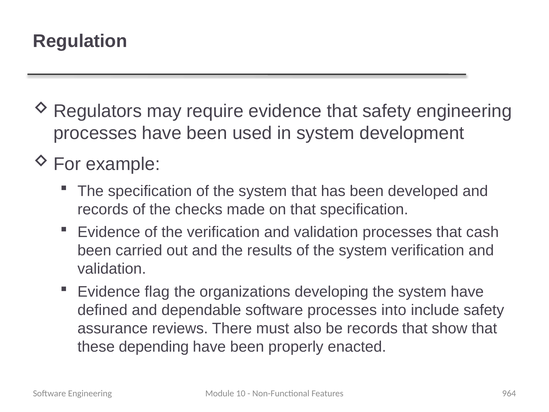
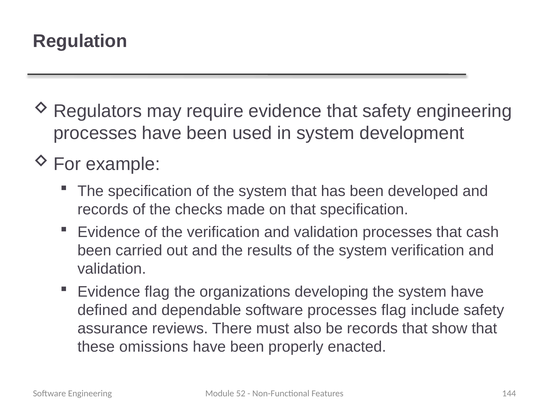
processes into: into -> flag (394, 310)
depending: depending -> omissions (154, 347)
10: 10 -> 52 (241, 393)
964: 964 -> 144 (509, 393)
